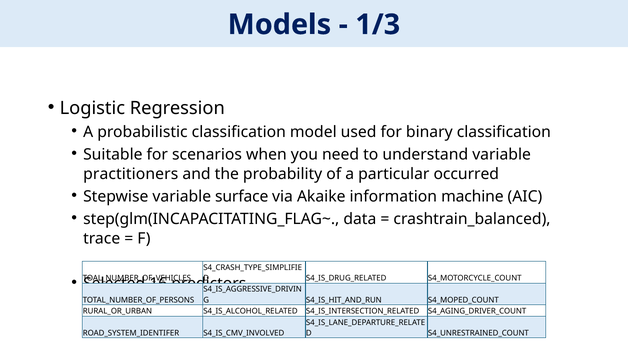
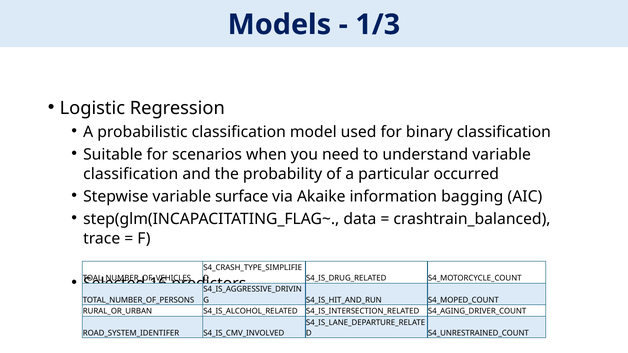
practitioners: practitioners -> classification (131, 174)
machine: machine -> bagging (472, 197)
